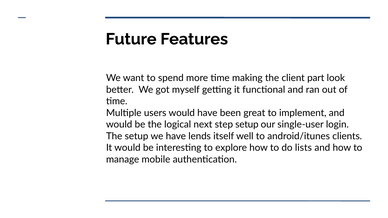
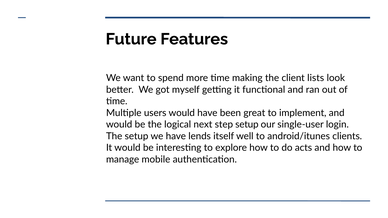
part: part -> lists (316, 78)
lists: lists -> acts (303, 148)
